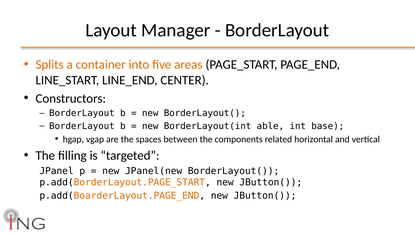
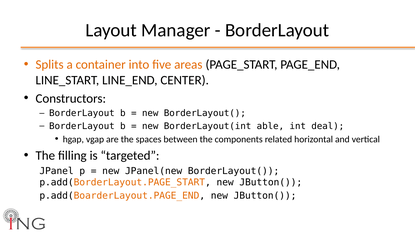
base: base -> deal (328, 126)
